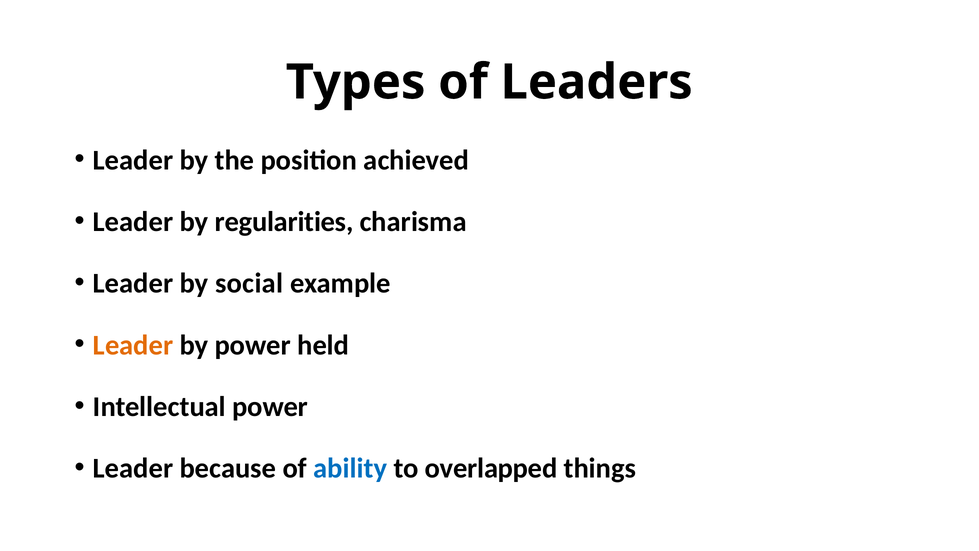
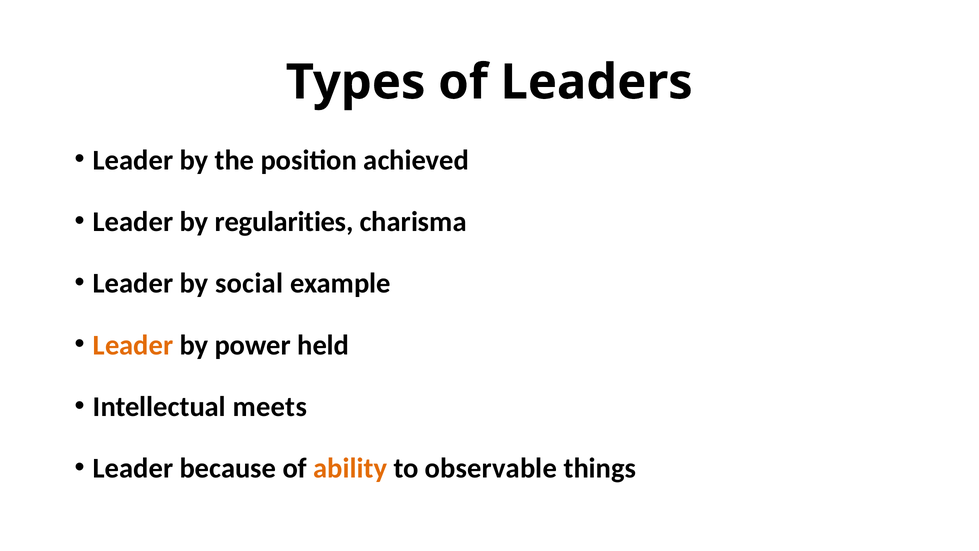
Intellectual power: power -> meets (270, 407)
ability colour: blue -> orange (350, 468)
overlapped: overlapped -> observable (491, 468)
